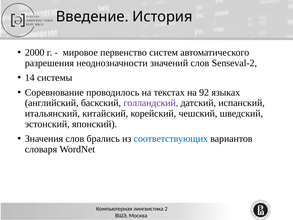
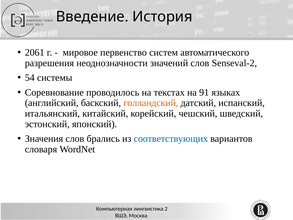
2000: 2000 -> 2061 (35, 53)
14: 14 -> 54 (30, 78)
92: 92 -> 91 (204, 92)
голландский colour: purple -> orange (151, 103)
